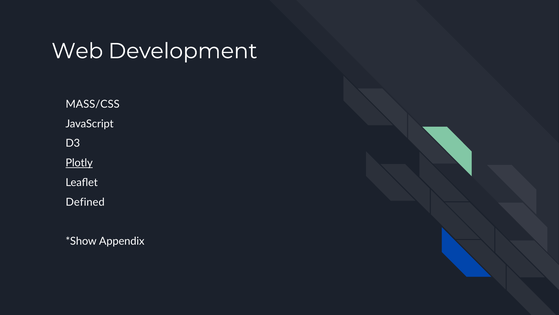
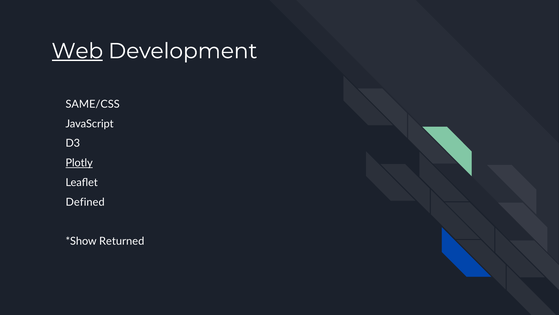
Web underline: none -> present (77, 51)
MASS/CSS: MASS/CSS -> SAME/CSS (93, 104)
Appendix: Appendix -> Returned (122, 241)
